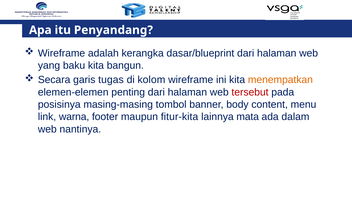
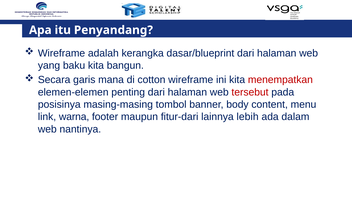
tugas: tugas -> mana (111, 80)
kolom: kolom -> cotton (151, 80)
menempatkan colour: orange -> red (280, 80)
fitur-kita: fitur-kita -> fitur-dari (180, 117)
mata: mata -> lebih (248, 117)
